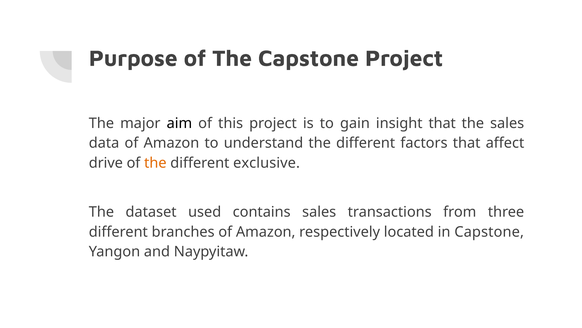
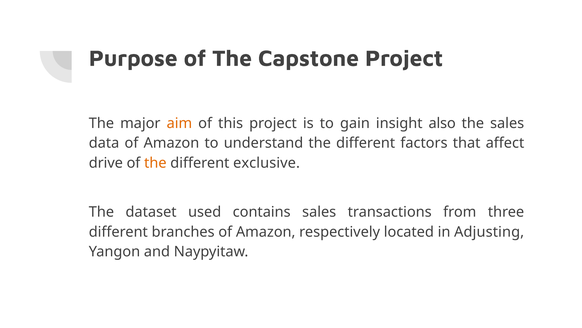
aim colour: black -> orange (179, 123)
insight that: that -> also (442, 123)
in Capstone: Capstone -> Adjusting (489, 231)
